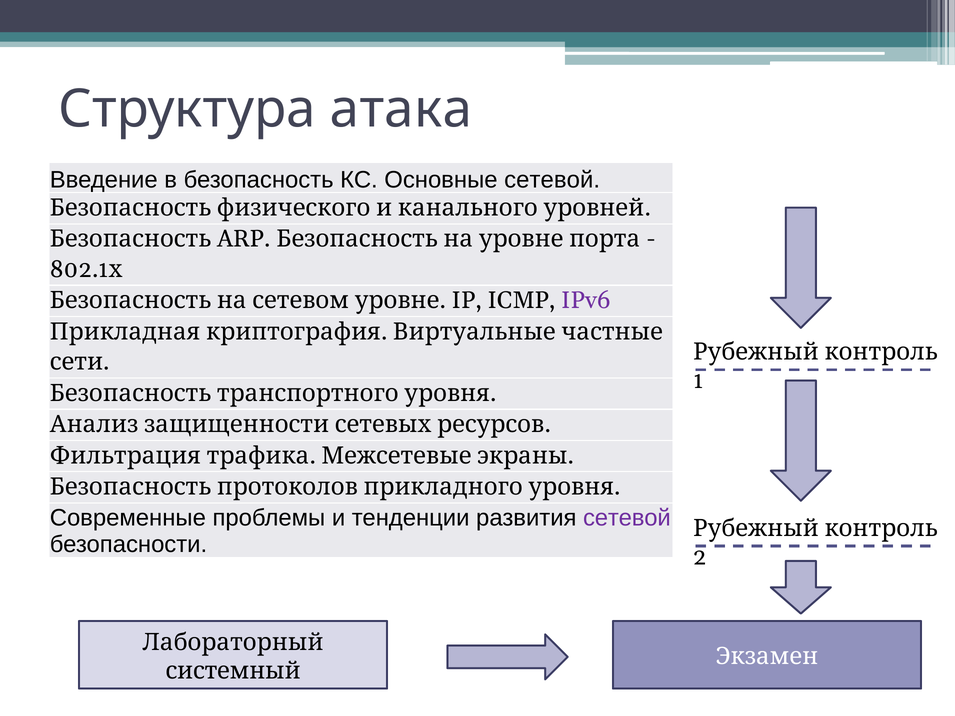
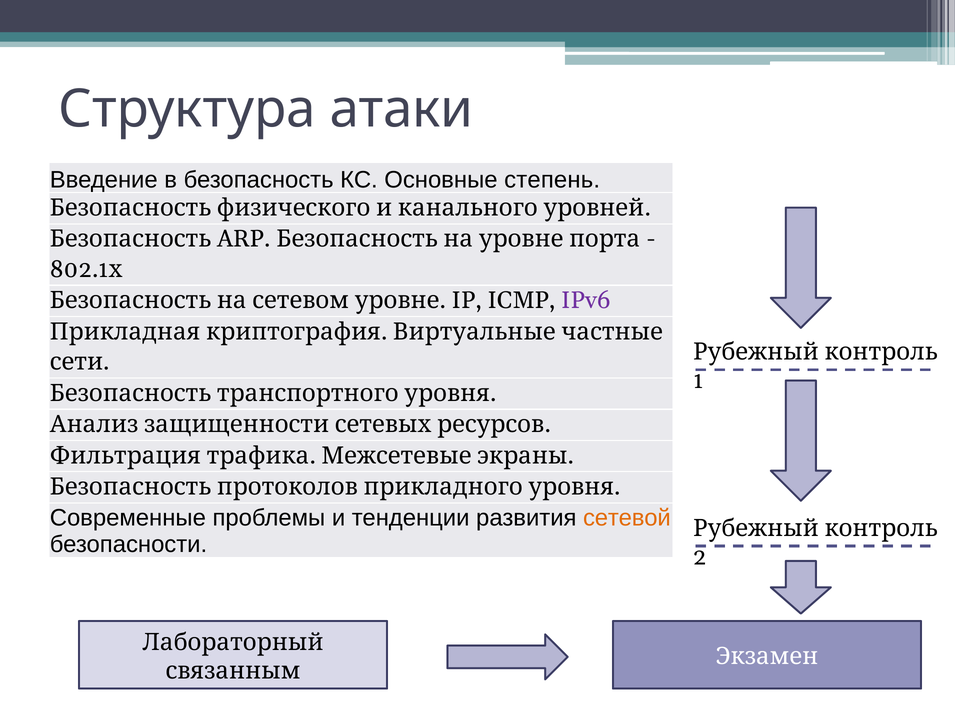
атака: атака -> атаки (401, 109)
Основные сетевой: сетевой -> степень (552, 180)
сетевой colour: purple -> orange (627, 518)
системный: системный -> связанным (233, 671)
